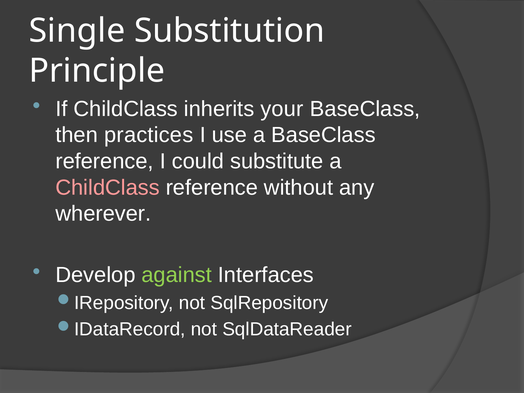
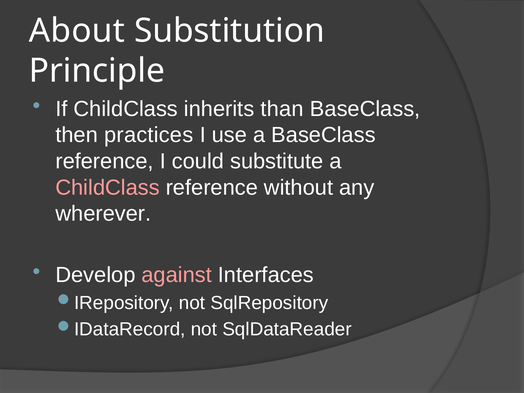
Single: Single -> About (77, 31)
your: your -> than (282, 109)
against colour: light green -> pink (177, 275)
